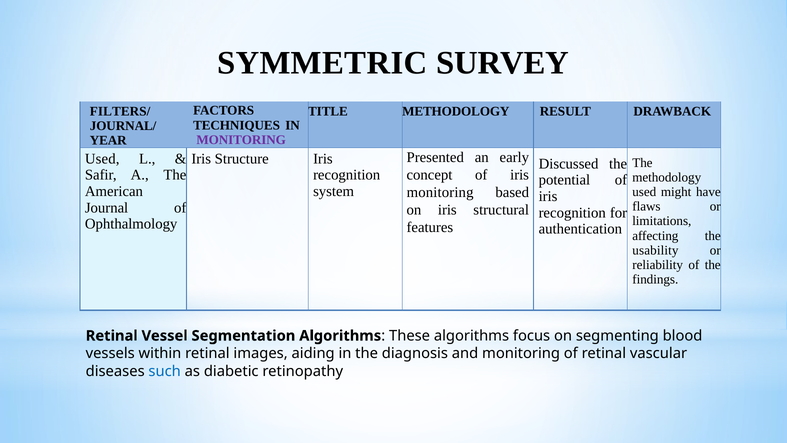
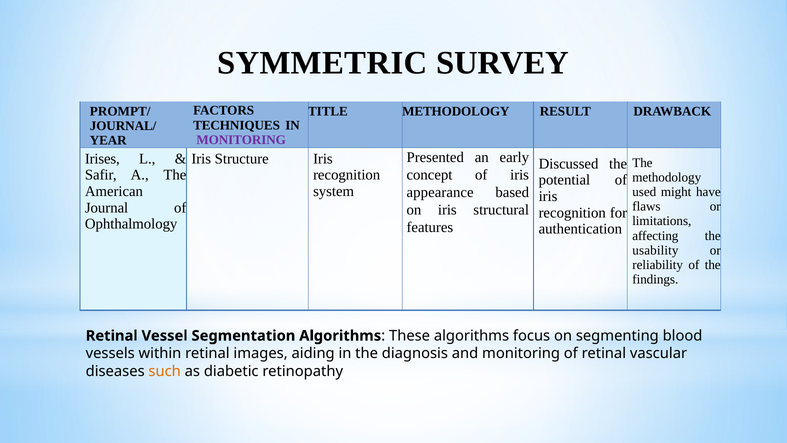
FILTERS/: FILTERS/ -> PROMPT/ (120, 111)
Used: Used -> Irises (102, 159)
monitoring: monitoring -> appearance (440, 192)
such colour: blue -> orange (165, 371)
